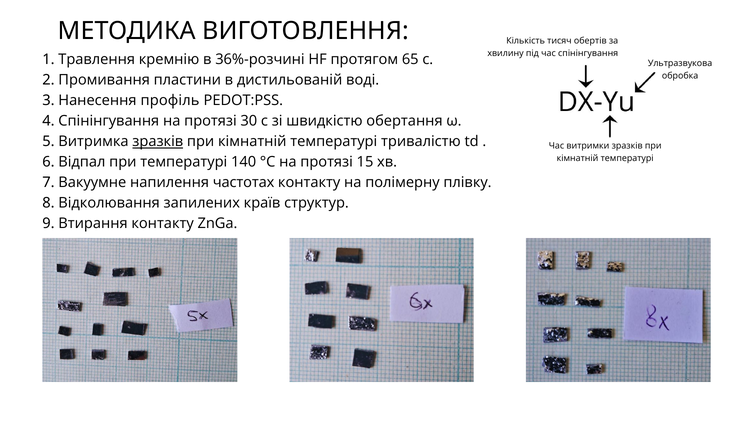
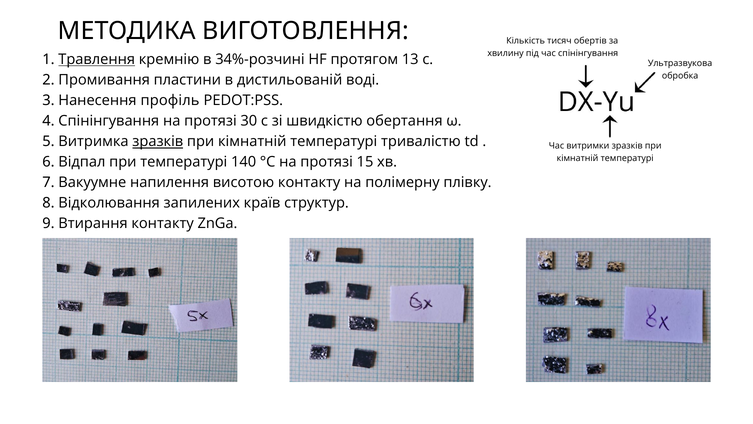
Травлення underline: none -> present (97, 59)
36%-розчині: 36%-розчині -> 34%-розчині (260, 59)
65: 65 -> 13 (410, 59)
частотах: частотах -> висотою (243, 182)
